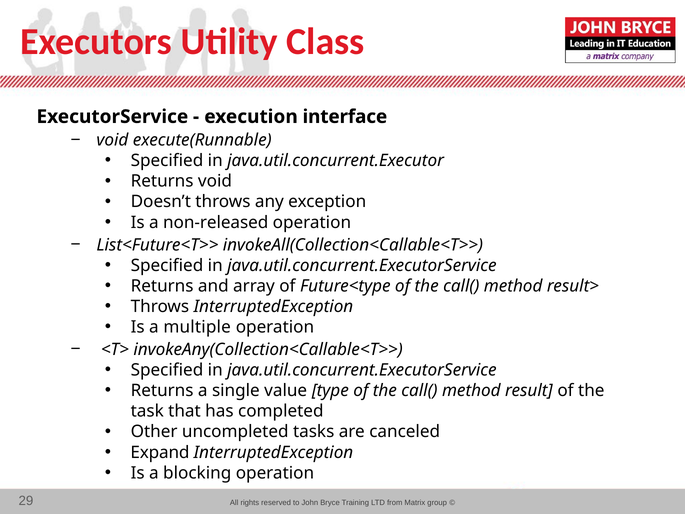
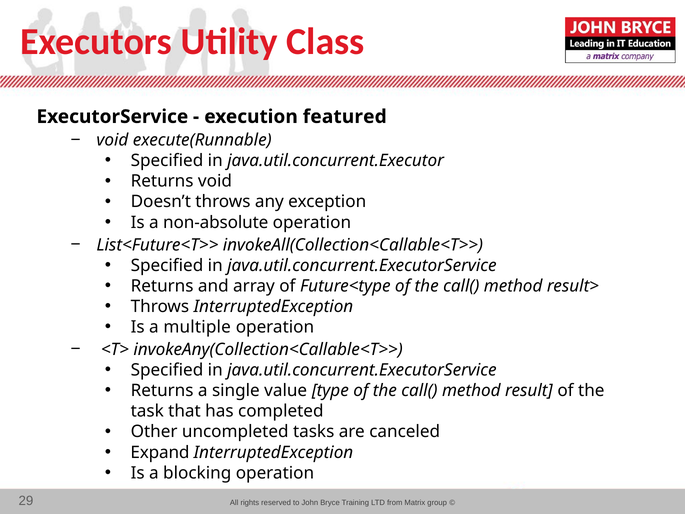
interface: interface -> featured (345, 117)
non-released: non-released -> non-absolute (216, 222)
